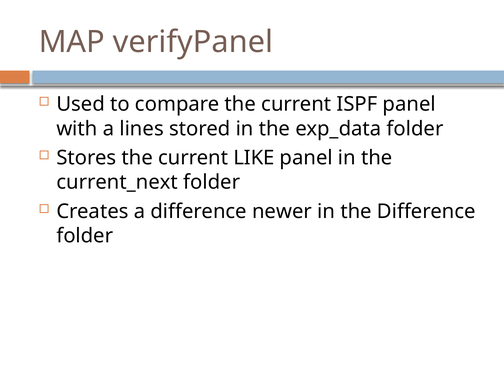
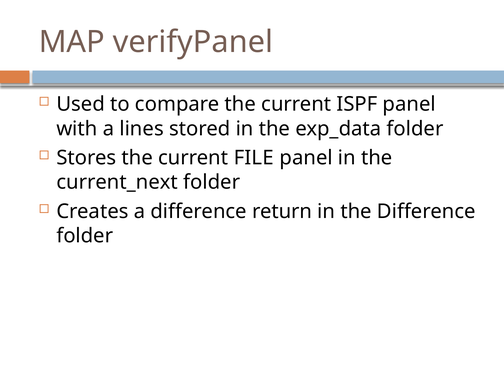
LIKE: LIKE -> FILE (254, 158)
newer: newer -> return (282, 212)
